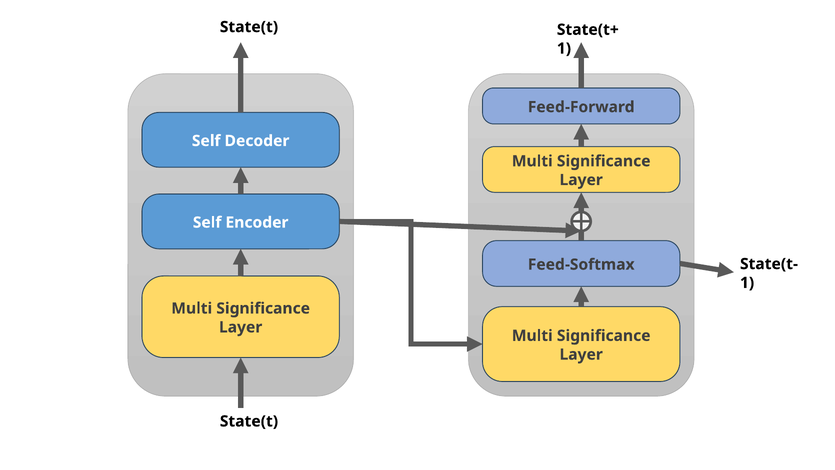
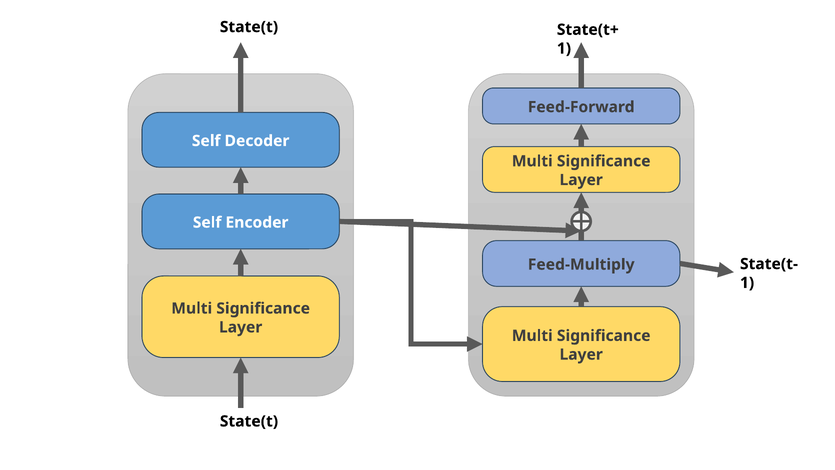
Feed-Softmax: Feed-Softmax -> Feed-Multiply (581, 264)
